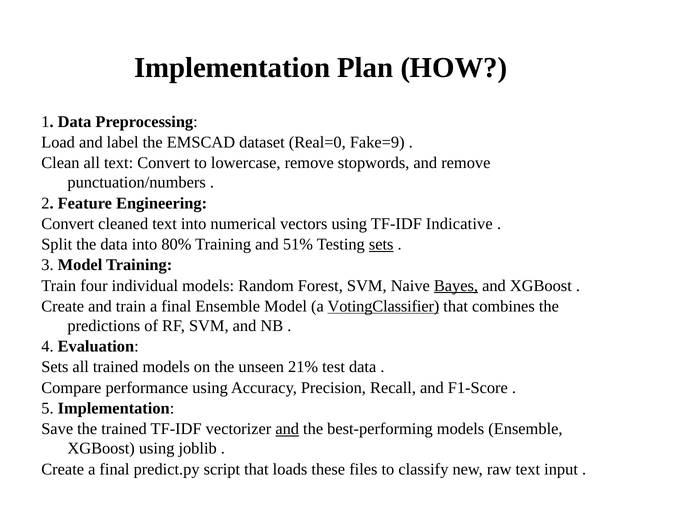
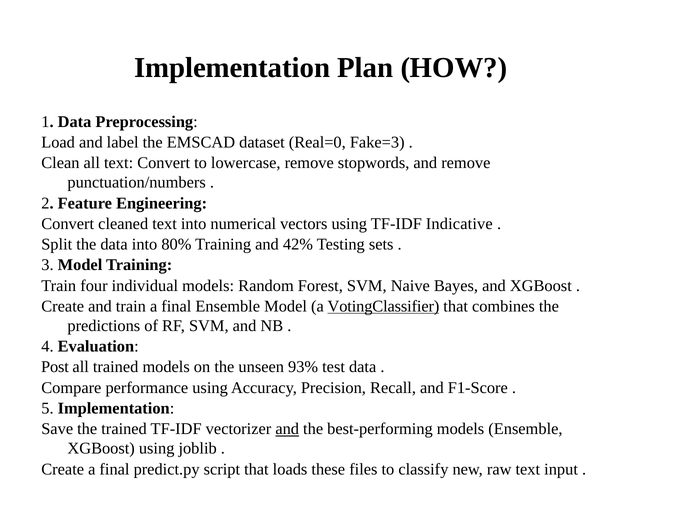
Fake=9: Fake=9 -> Fake=3 (377, 142)
51%: 51% -> 42% (298, 244)
sets underline: present -> none (381, 244)
Bayes underline: present -> none (456, 285)
Sets: Sets -> Post (55, 367)
21%: 21% -> 93% (303, 367)
